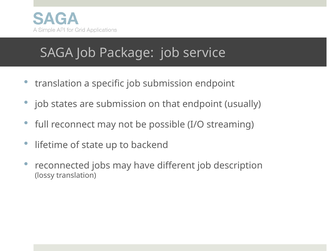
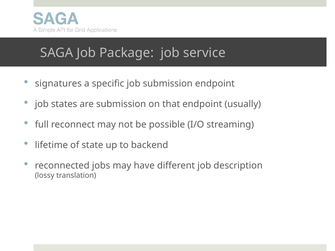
translation: translation -> signatures (58, 84)
